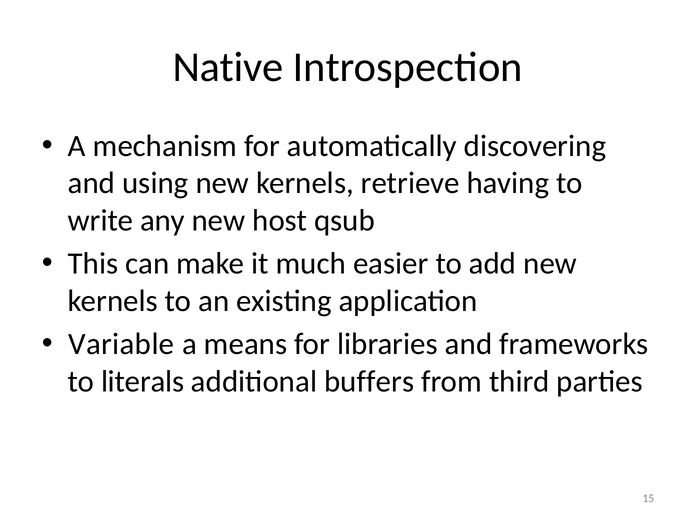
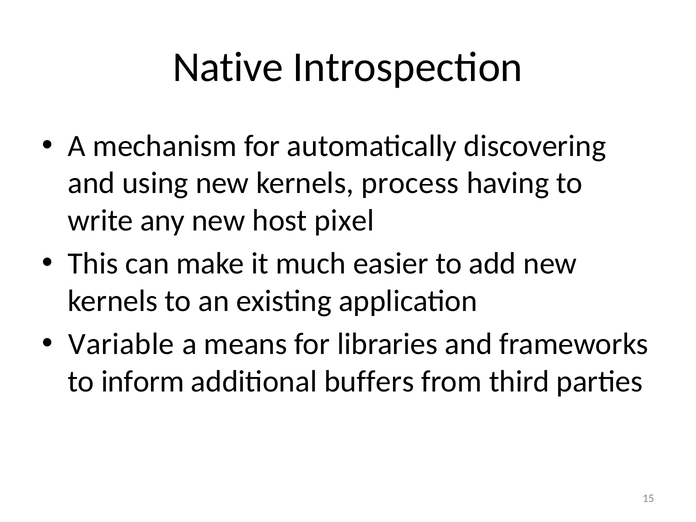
retrieve: retrieve -> process (410, 183)
qsub: qsub -> pixel (344, 220)
literals: literals -> inform (143, 381)
